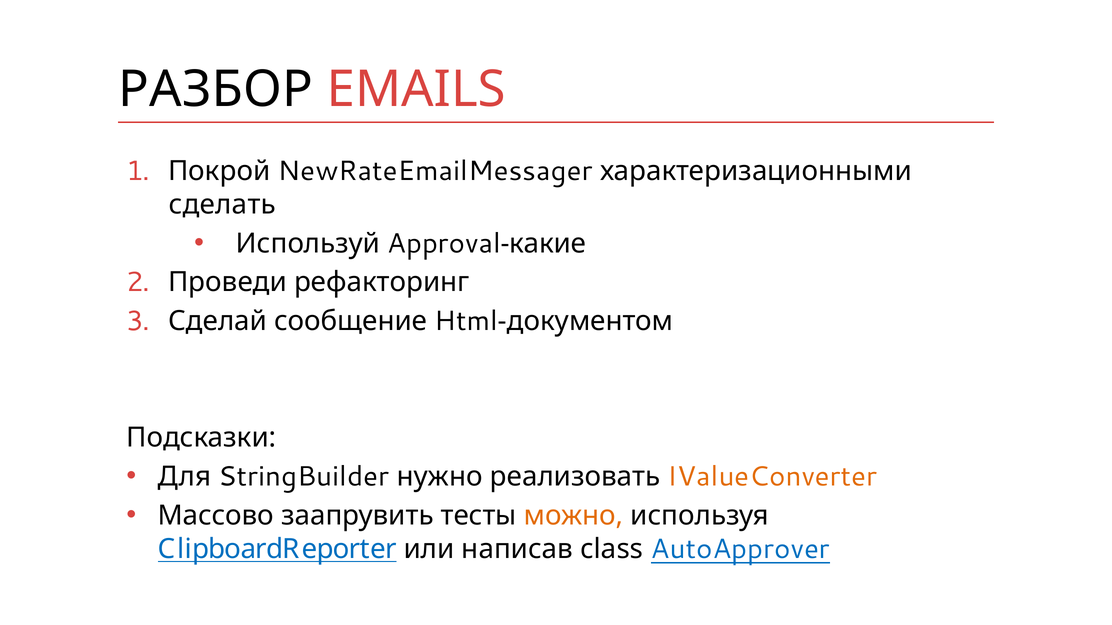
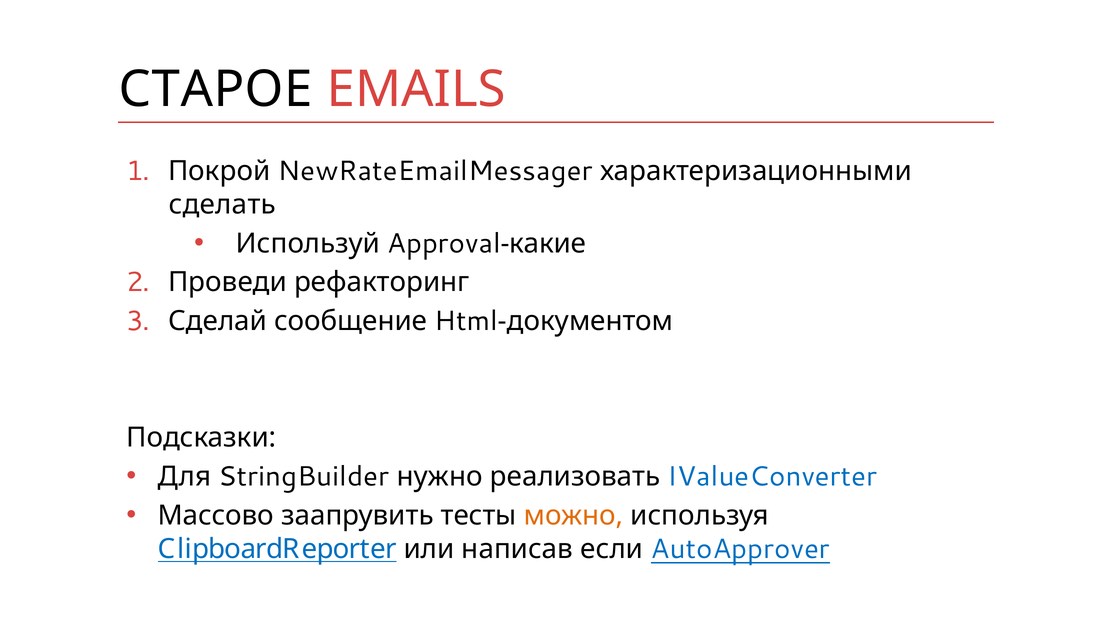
РАЗБОР: РАЗБОР -> СТАРОЕ (216, 90)
IValueConverter colour: orange -> blue (772, 477)
class: class -> если (612, 549)
